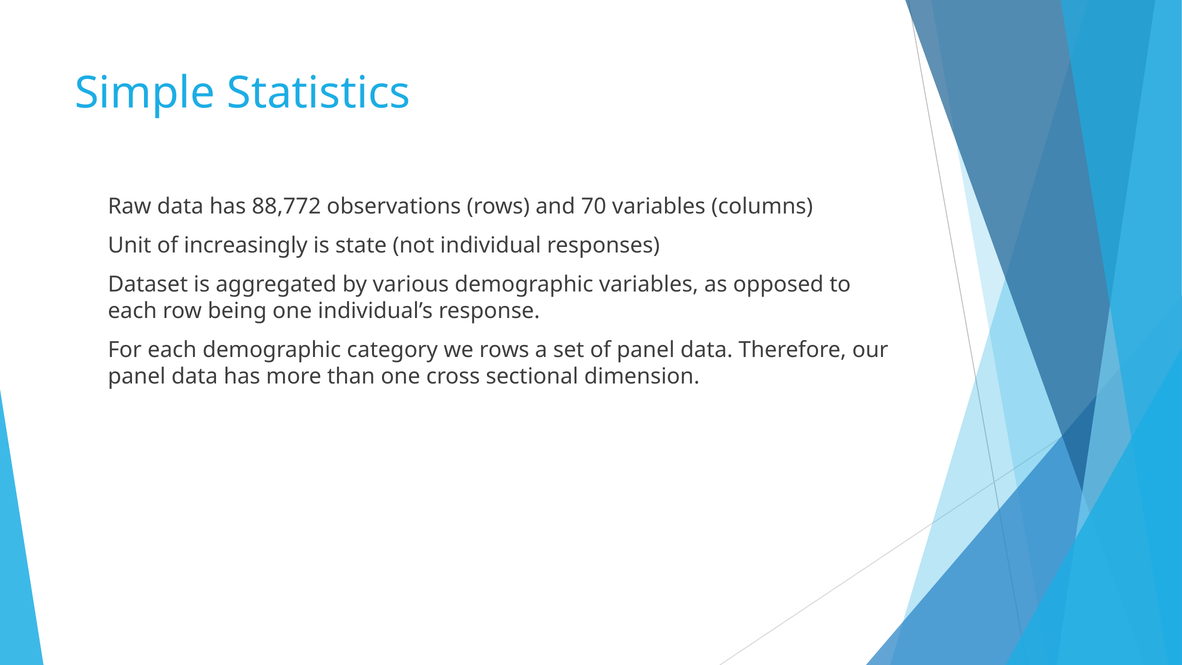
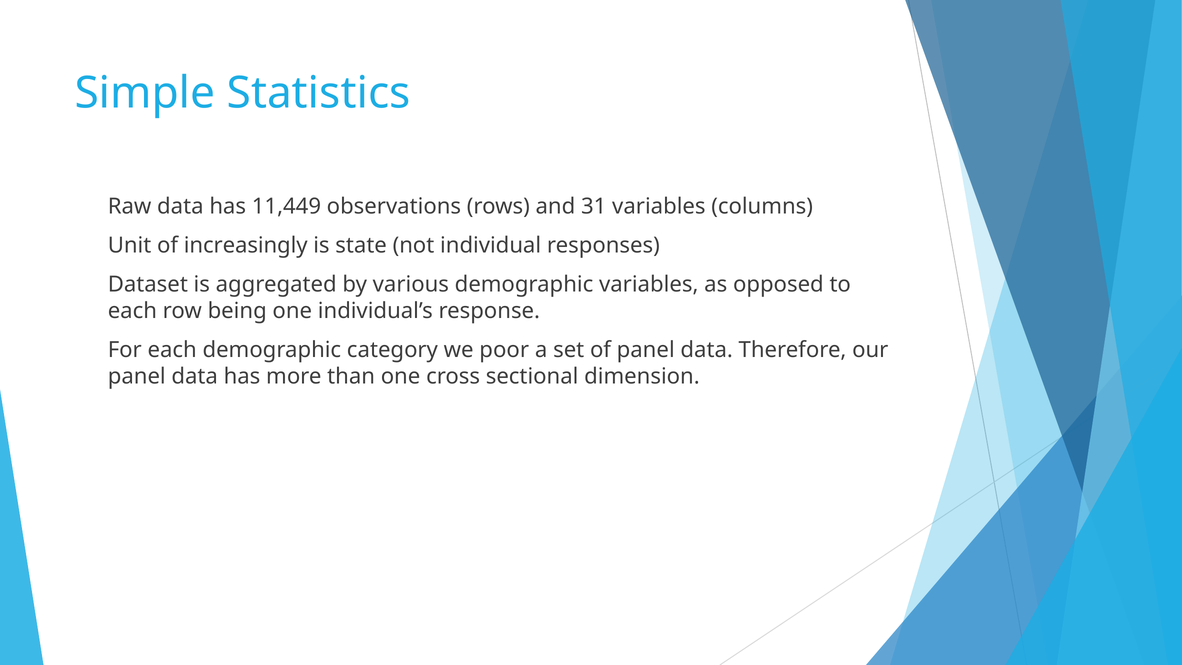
88,772: 88,772 -> 11,449 (286, 206)
70: 70 -> 31 (594, 206)
we rows: rows -> poor (504, 350)
